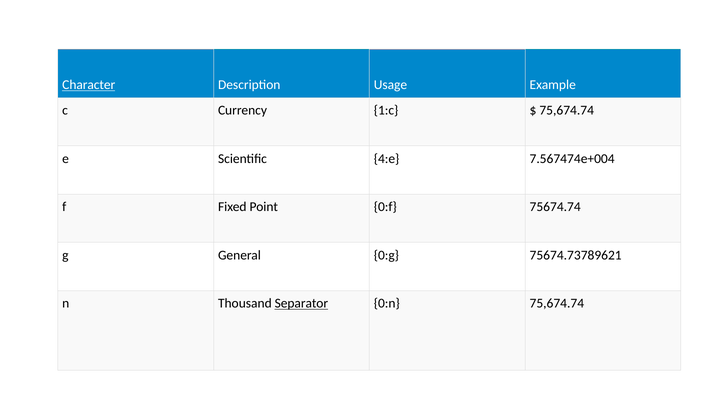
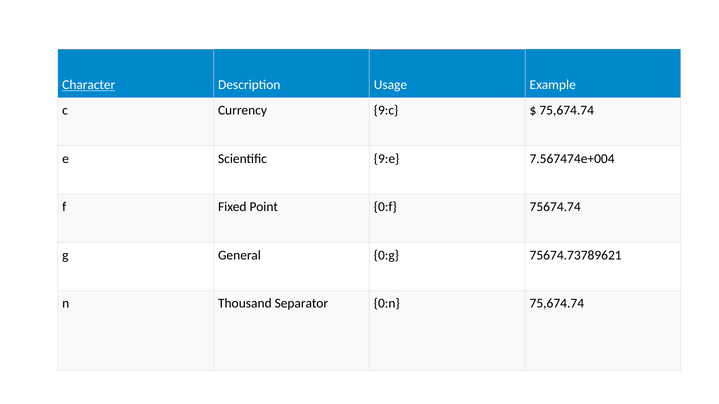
1:c: 1:c -> 9:c (386, 111)
4:e: 4:e -> 9:e (387, 159)
Separator underline: present -> none (301, 304)
